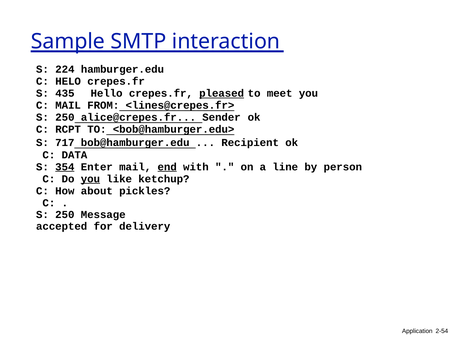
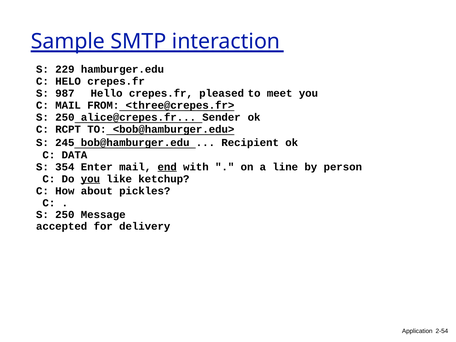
224: 224 -> 229 (65, 69)
435: 435 -> 987 (65, 93)
pleased underline: present -> none (222, 93)
<lines@crepes.fr>: <lines@crepes.fr> -> <three@crepes.fr> (180, 105)
717: 717 -> 245 (65, 143)
354 underline: present -> none (65, 167)
